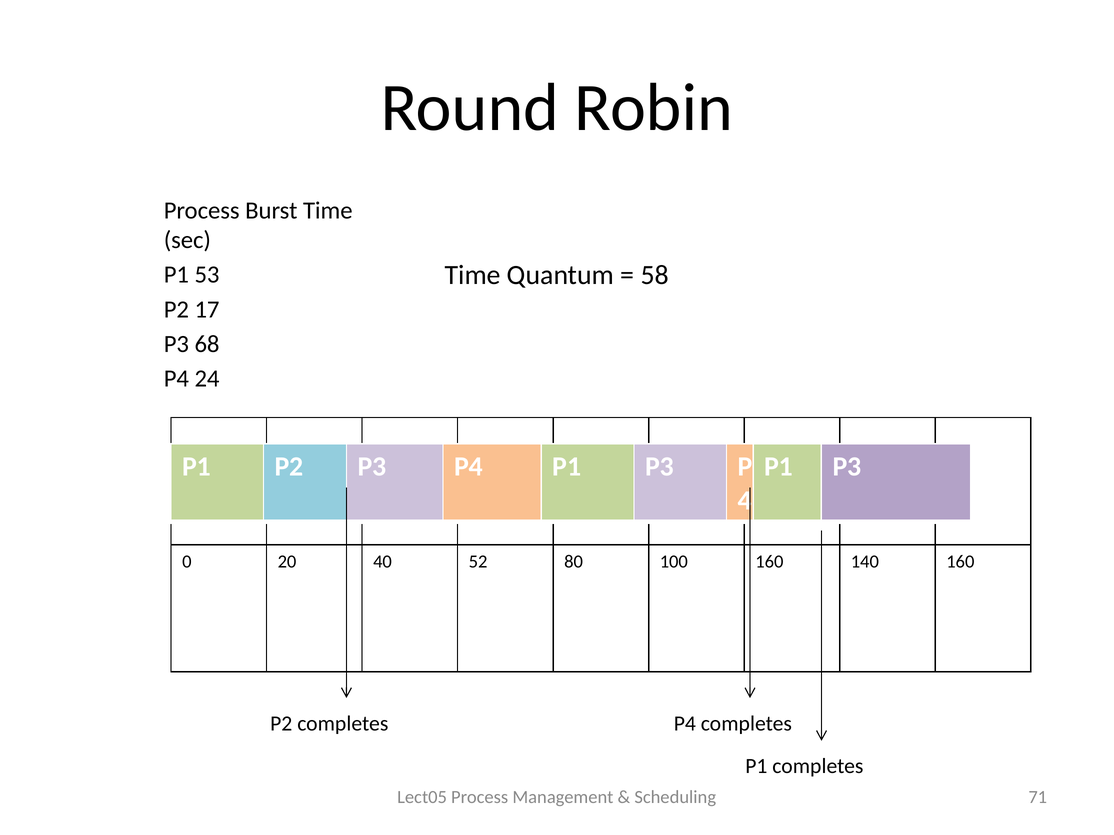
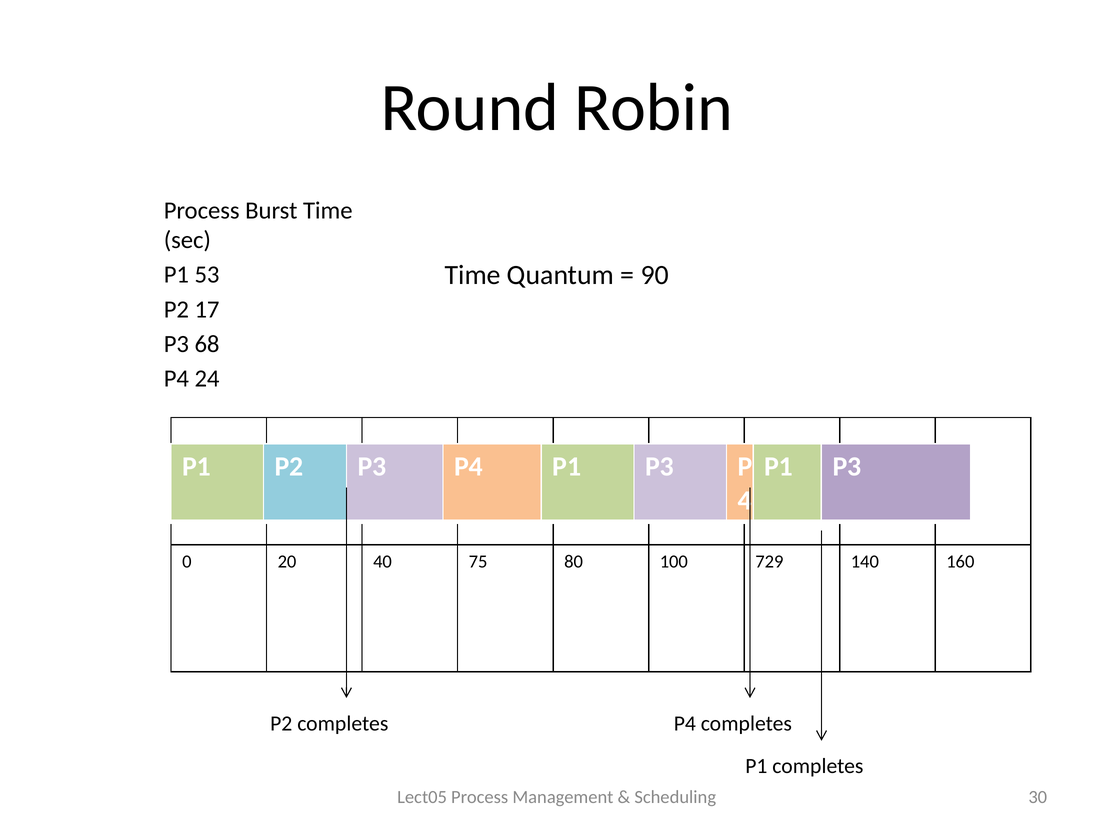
58: 58 -> 90 (655, 275)
52: 52 -> 75 (478, 562)
100 160: 160 -> 729 (769, 562)
71: 71 -> 30 (1038, 798)
